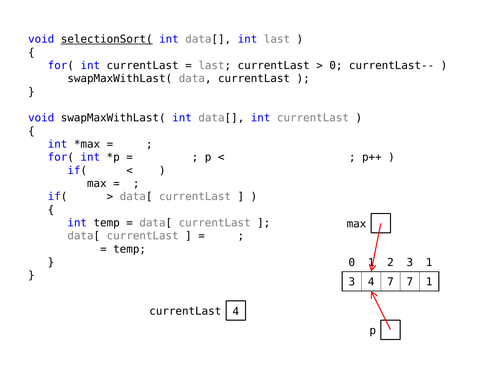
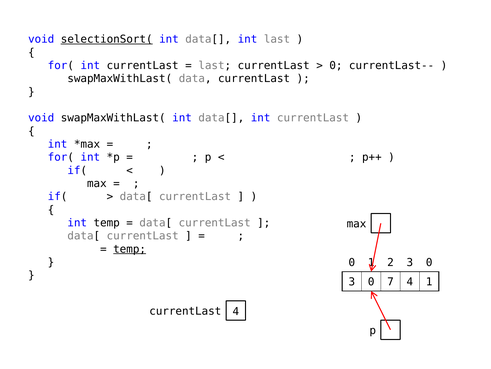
temp underline: none -> present (130, 249)
2 3 1: 1 -> 0 (429, 262)
4: 4 -> 0 (371, 281)
7 7: 7 -> 4 (410, 281)
